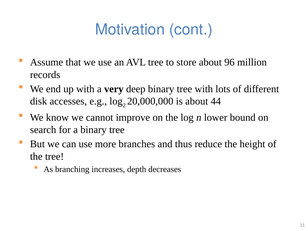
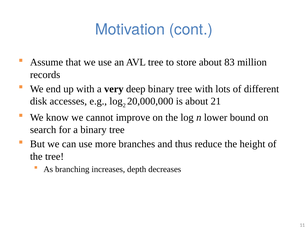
96: 96 -> 83 (229, 62)
44: 44 -> 21 (216, 101)
